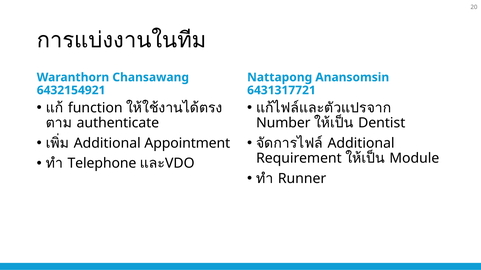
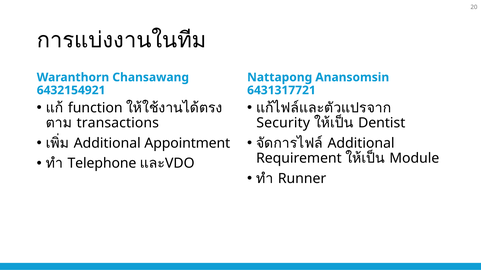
Number: Number -> Security (283, 123)
authenticate: authenticate -> transactions (118, 123)
